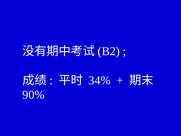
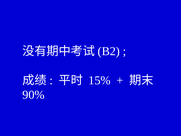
34%: 34% -> 15% (99, 80)
